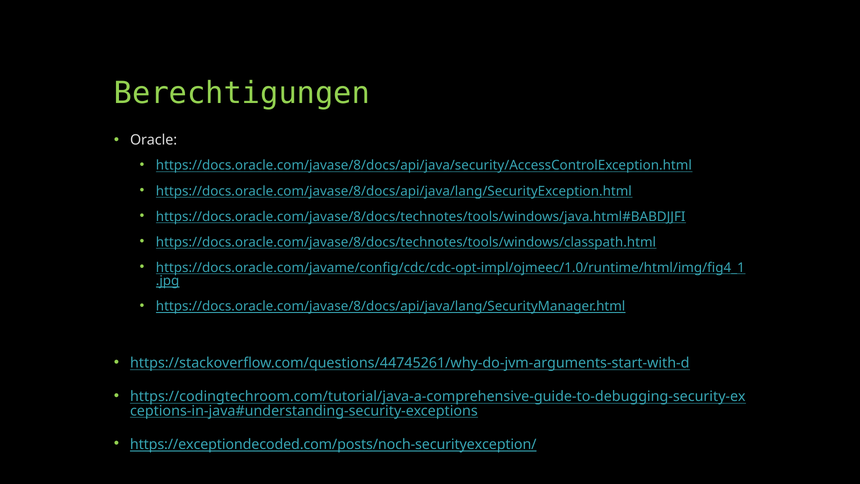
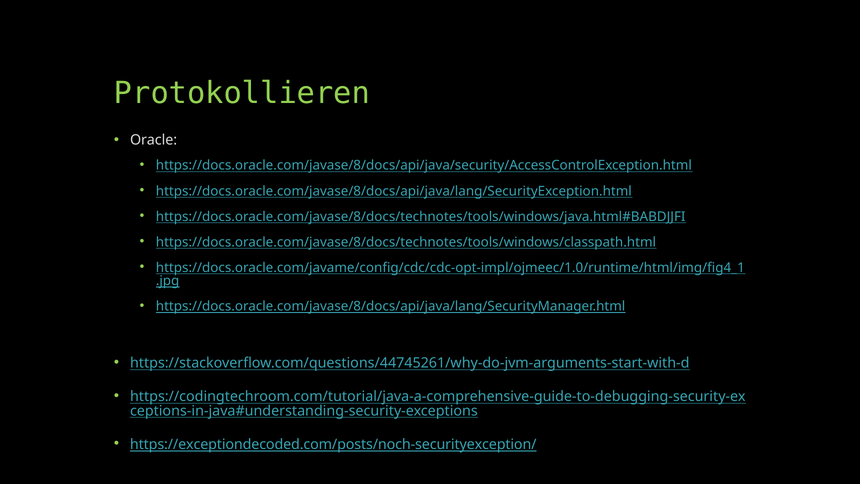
Berechtigungen: Berechtigungen -> Protokollieren (242, 93)
